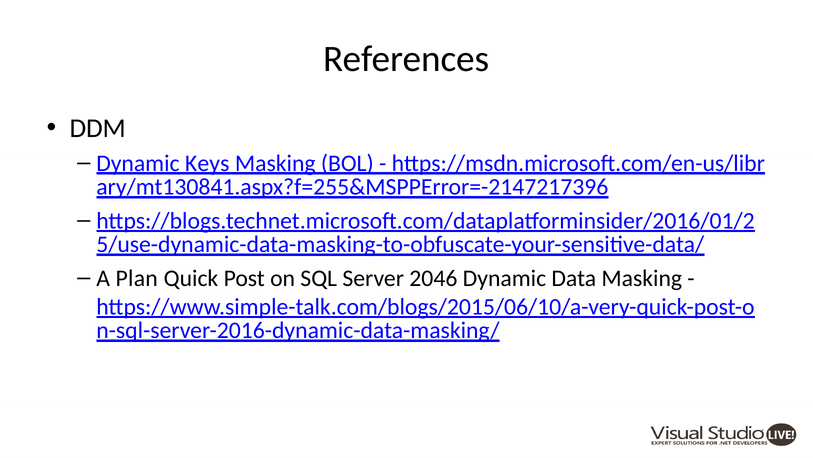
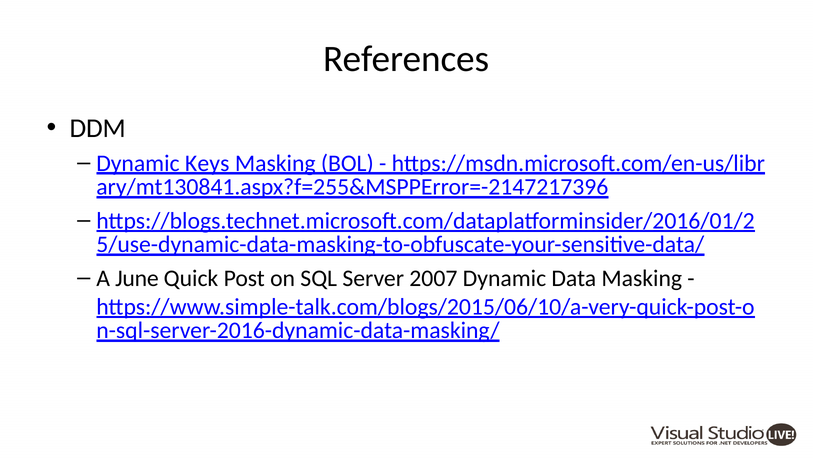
Plan: Plan -> June (137, 278)
2046: 2046 -> 2007 (433, 278)
